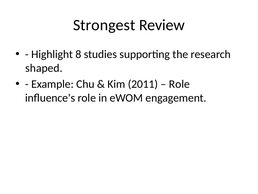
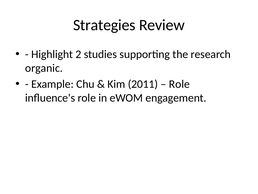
Strongest: Strongest -> Strategies (104, 25)
8: 8 -> 2 (78, 54)
shaped: shaped -> organic (44, 68)
